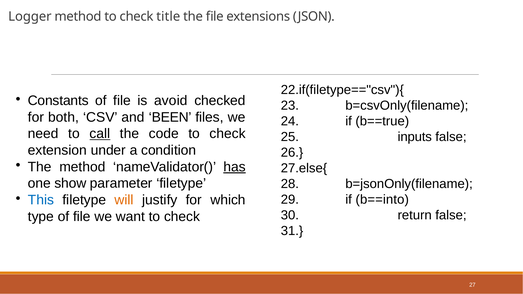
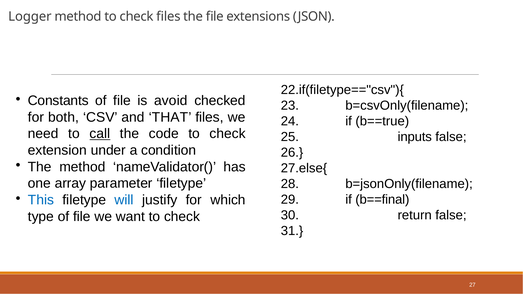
check title: title -> files (168, 17)
BEEN: BEEN -> THAT (170, 117)
has underline: present -> none (235, 167)
show: show -> array (70, 184)
b==into: b==into -> b==final (382, 200)
will colour: orange -> blue (124, 200)
